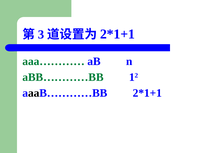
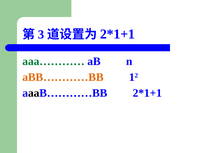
aBB…………BB colour: green -> orange (63, 77)
